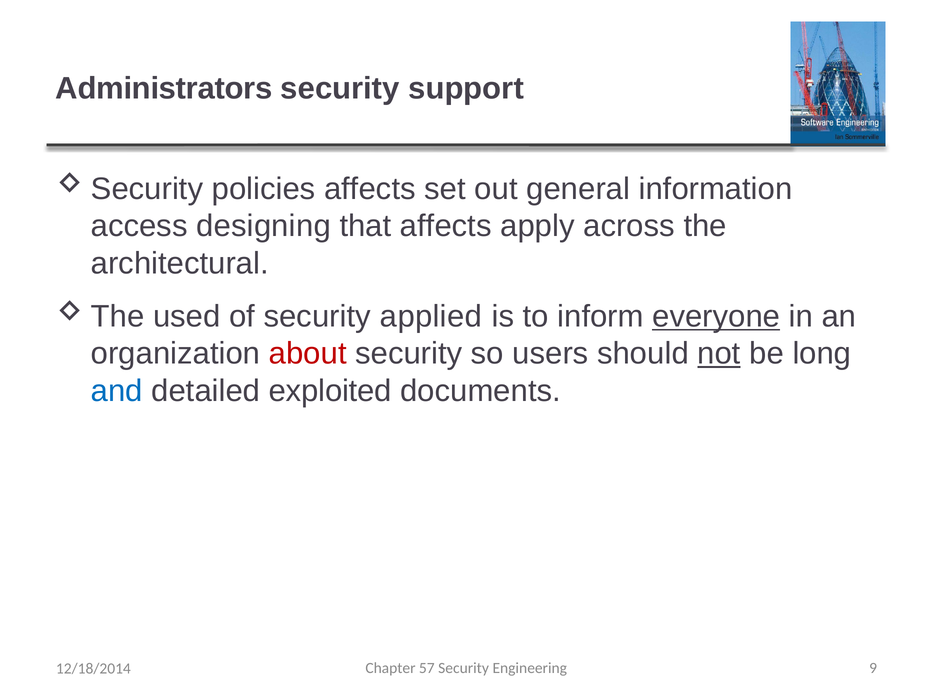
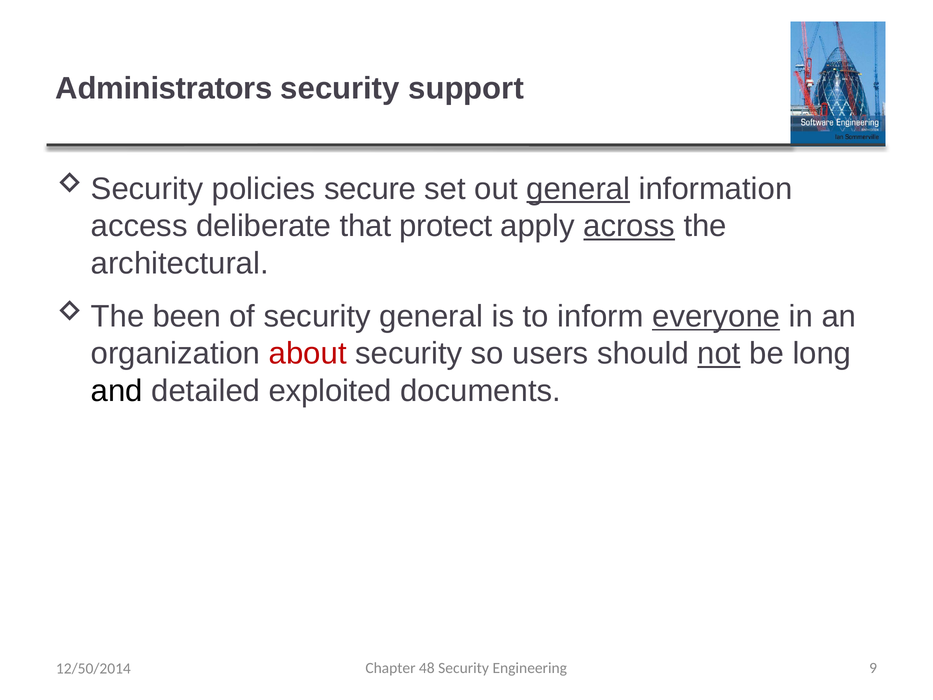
policies affects: affects -> secure (370, 189)
general underline: none -> present (578, 189)
designing: designing -> deliberate (264, 226)
that affects: affects -> protect (446, 226)
across underline: none -> present (629, 226)
used: used -> been (187, 316)
security applied: applied -> general (431, 316)
and colour: blue -> black (117, 391)
57: 57 -> 48 (427, 668)
12/18/2014: 12/18/2014 -> 12/50/2014 (93, 668)
